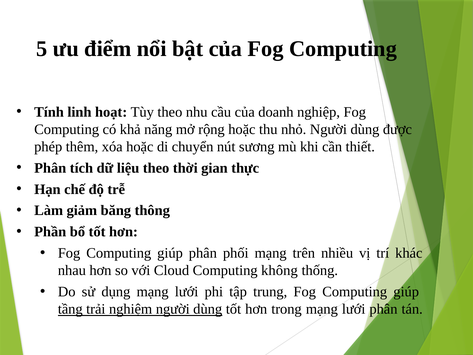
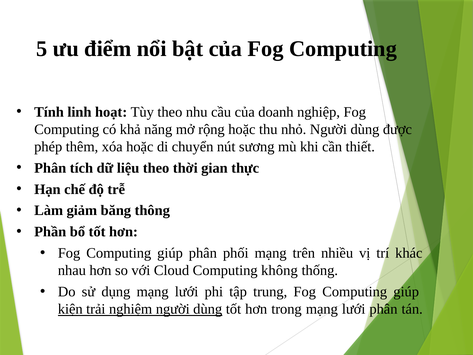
tầng: tầng -> kiện (70, 309)
